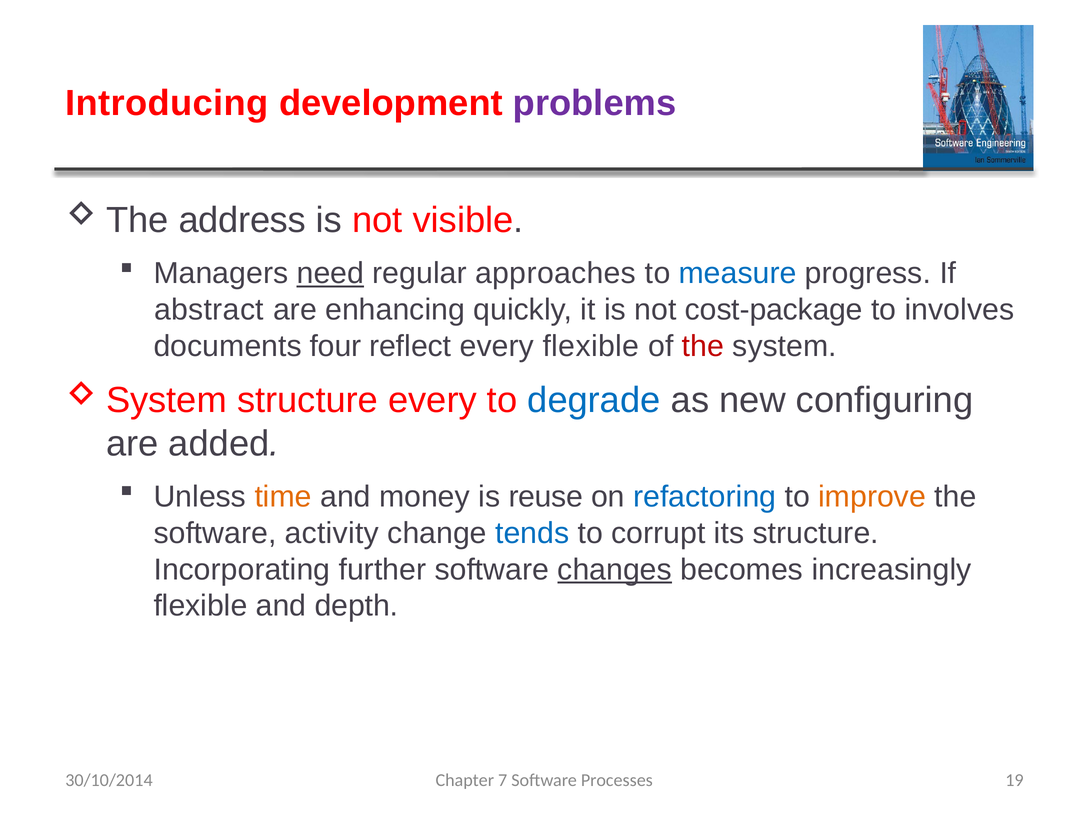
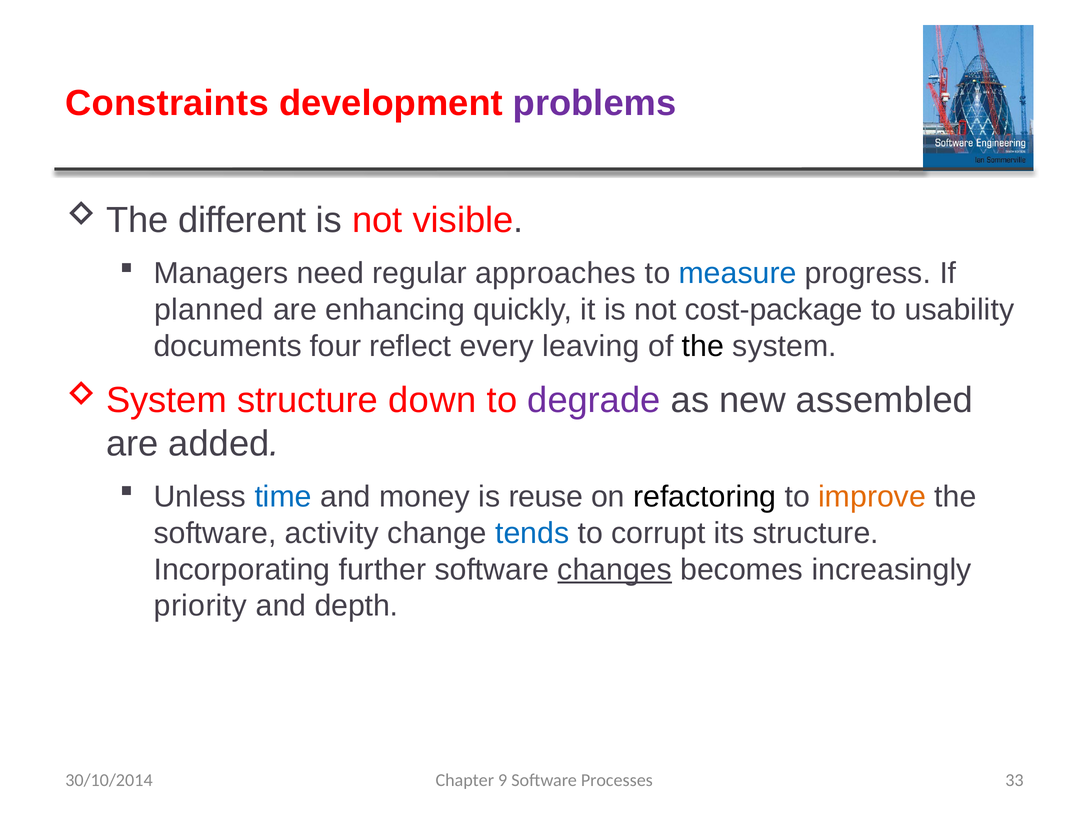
Introducing: Introducing -> Constraints (167, 103)
address: address -> different (242, 220)
need underline: present -> none (330, 273)
abstract: abstract -> planned (209, 310)
involves: involves -> usability (959, 310)
every flexible: flexible -> leaving (591, 346)
the colour: red -> black (703, 346)
structure every: every -> down (432, 400)
degrade colour: blue -> purple (594, 400)
configuring: configuring -> assembled (885, 400)
time colour: orange -> blue (283, 497)
refactoring colour: blue -> black (705, 497)
flexible: flexible -> priority (200, 606)
7: 7 -> 9 (503, 780)
19: 19 -> 33 (1014, 780)
